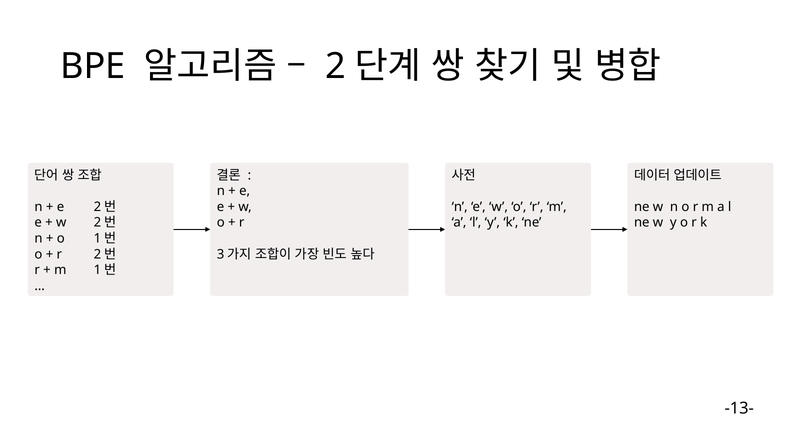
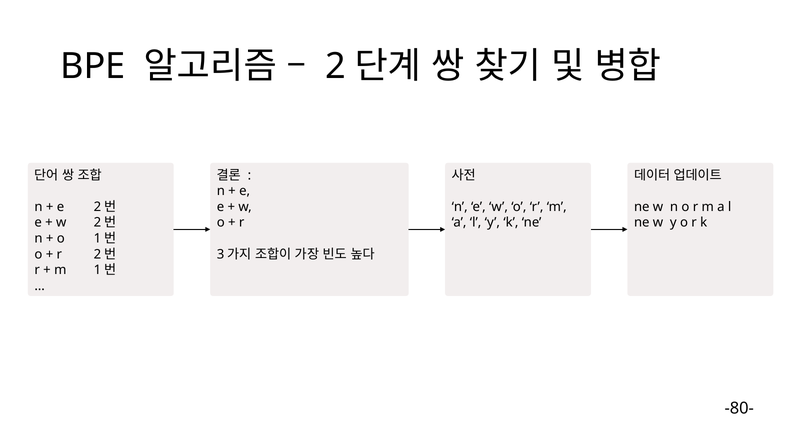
-13-: -13- -> -80- (739, 408)
